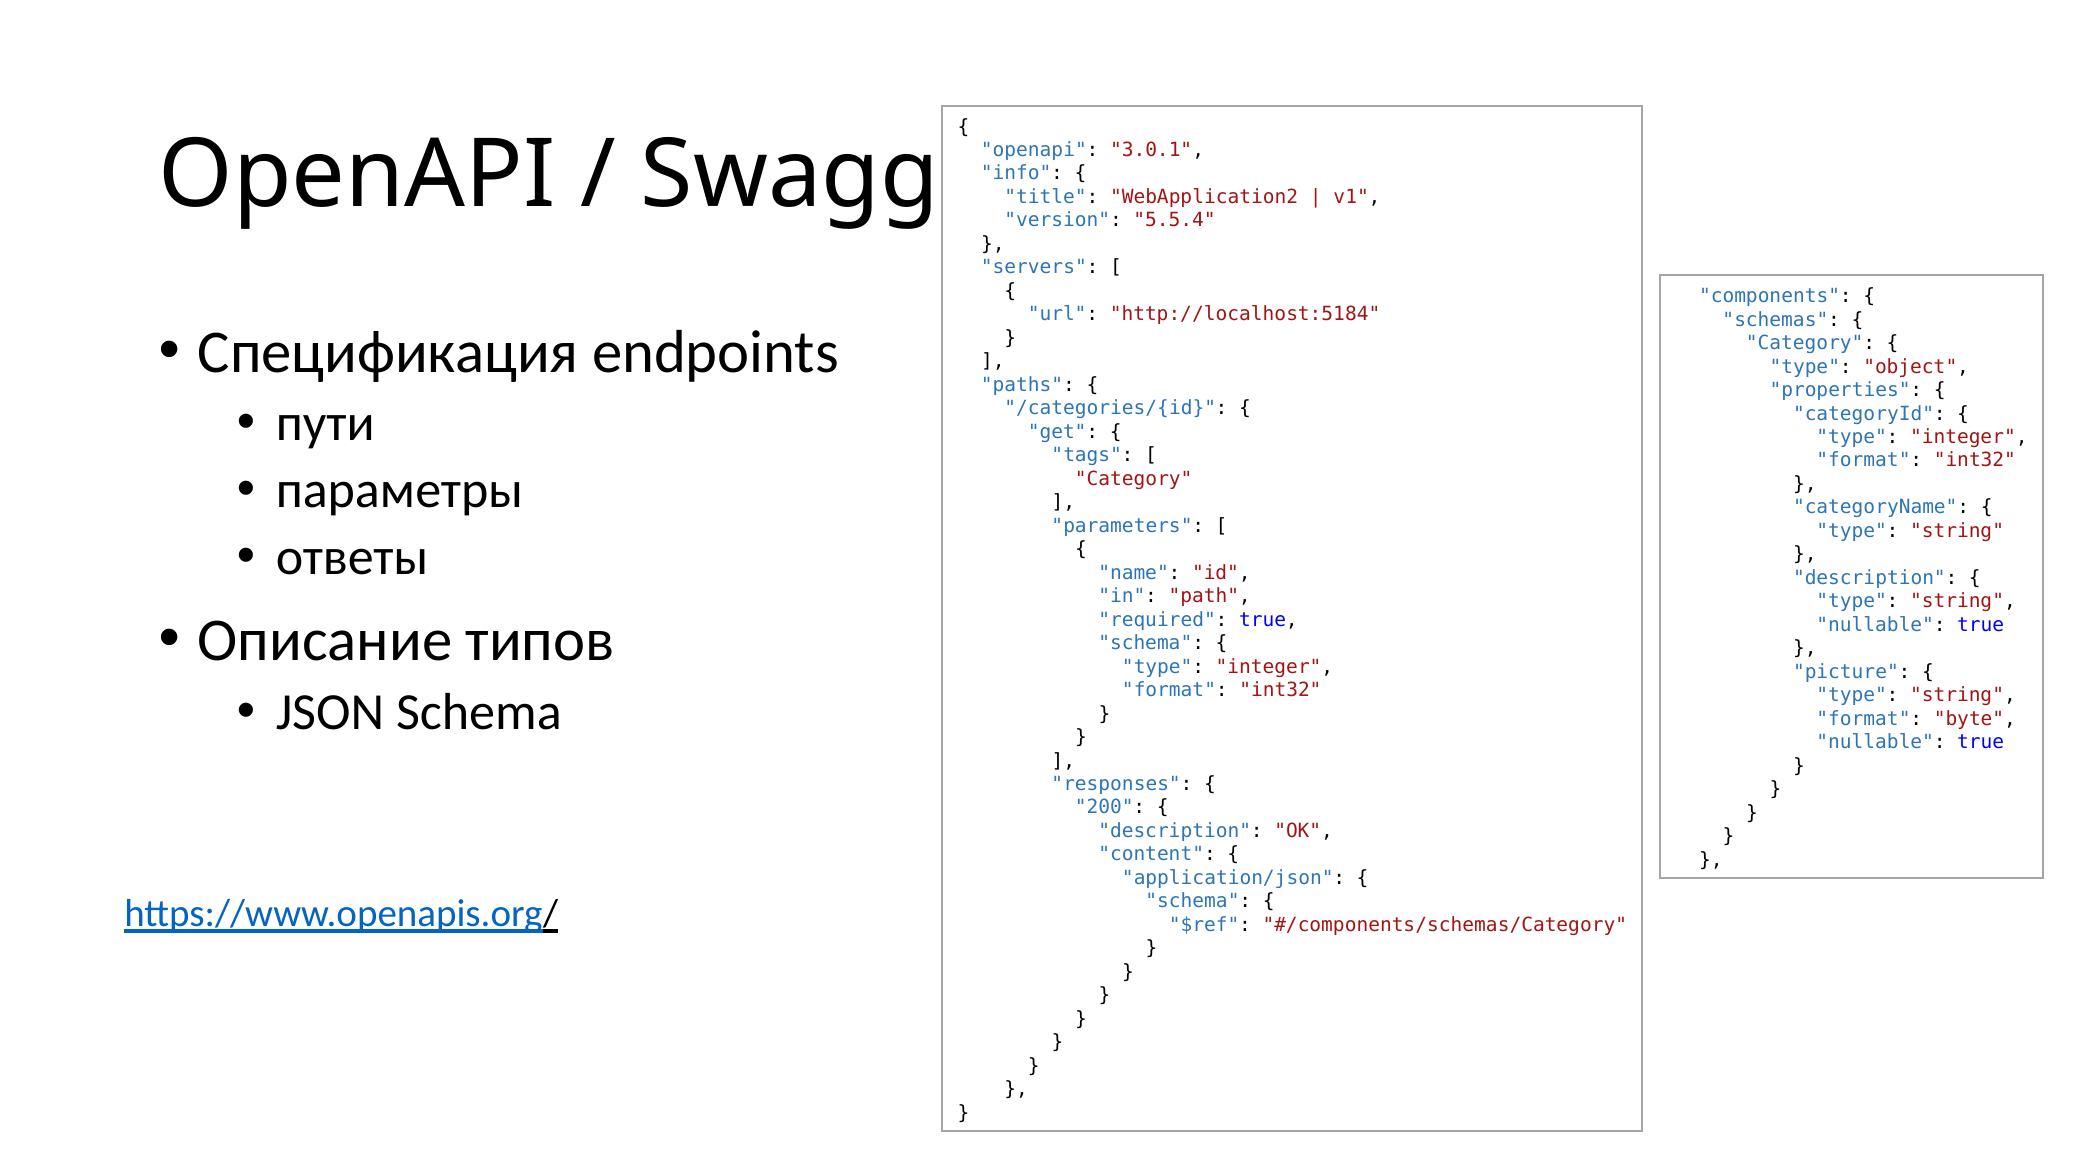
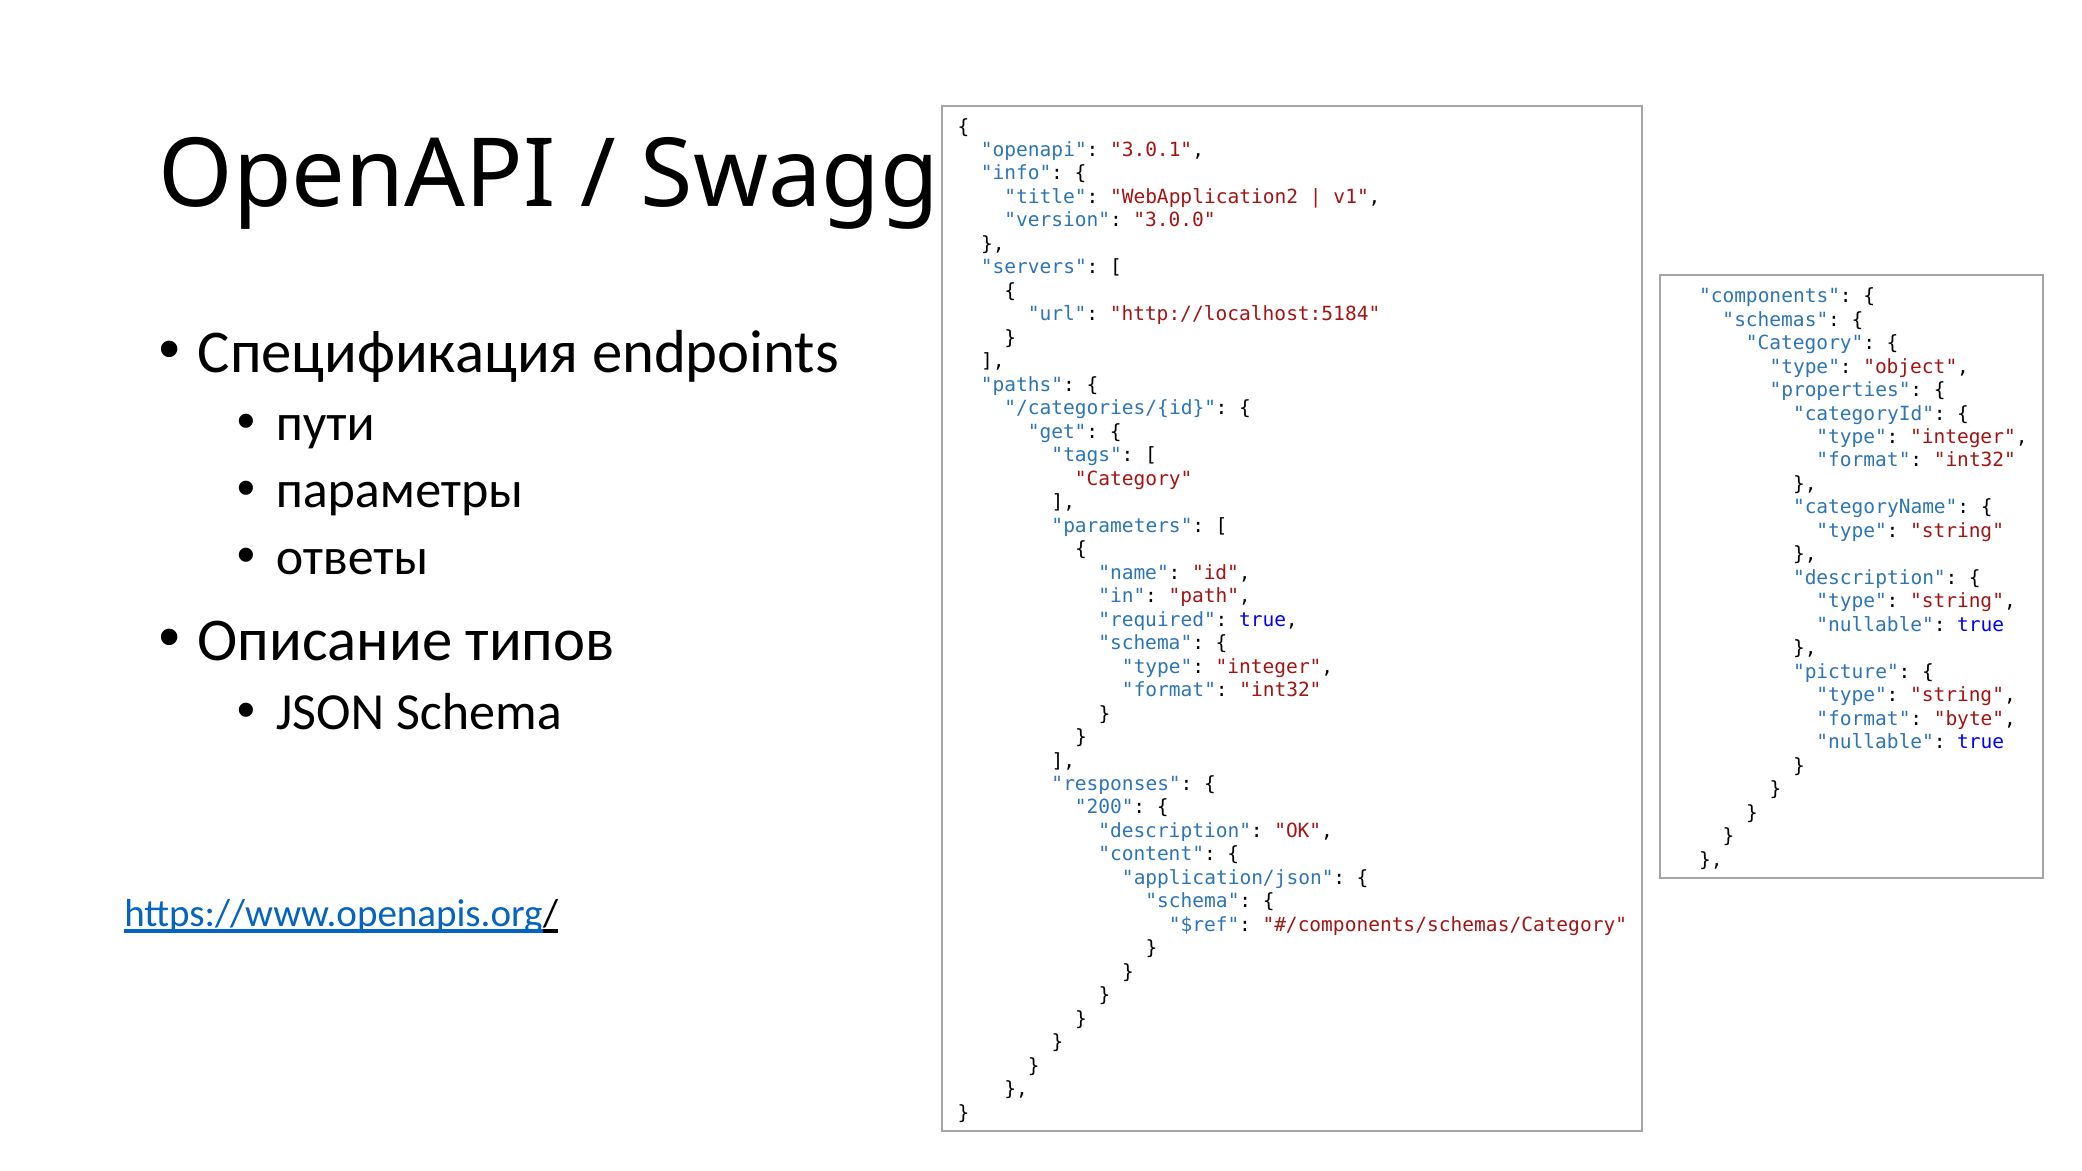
5.5.4: 5.5.4 -> 3.0.0 (1175, 221)
